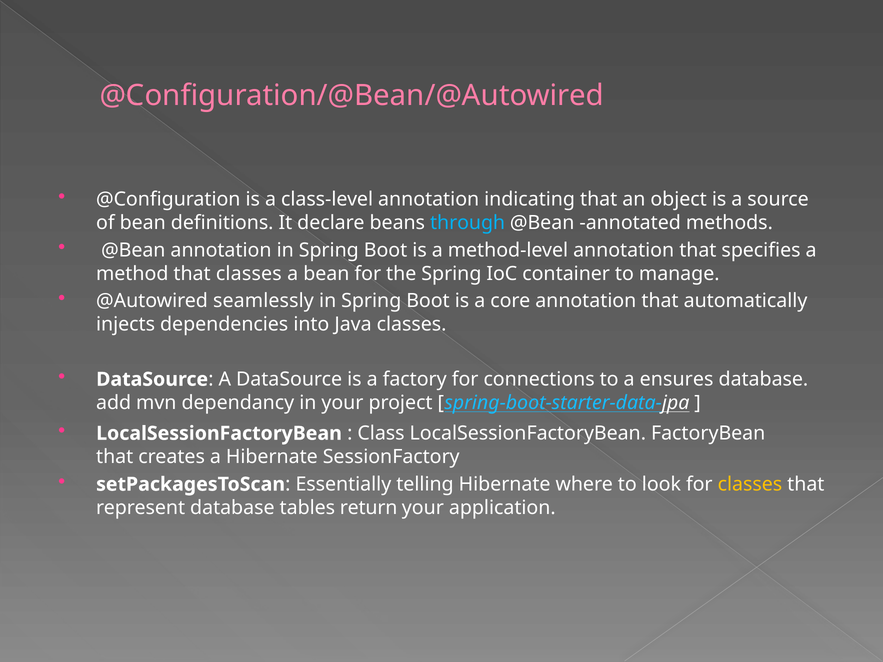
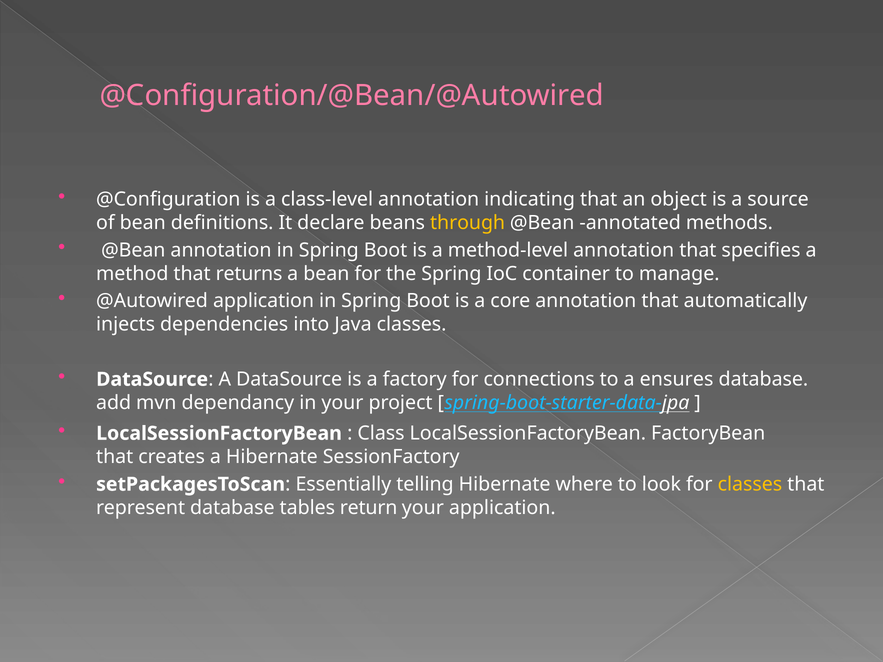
through colour: light blue -> yellow (468, 223)
that classes: classes -> returns (249, 274)
@Autowired seamlessly: seamlessly -> application (264, 301)
